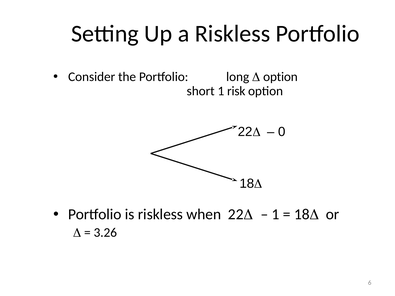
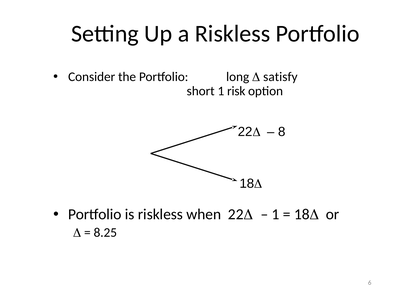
D option: option -> satisfy (280, 77)
0: 0 -> 8 (282, 132)
3.26: 3.26 -> 8.25 (105, 233)
